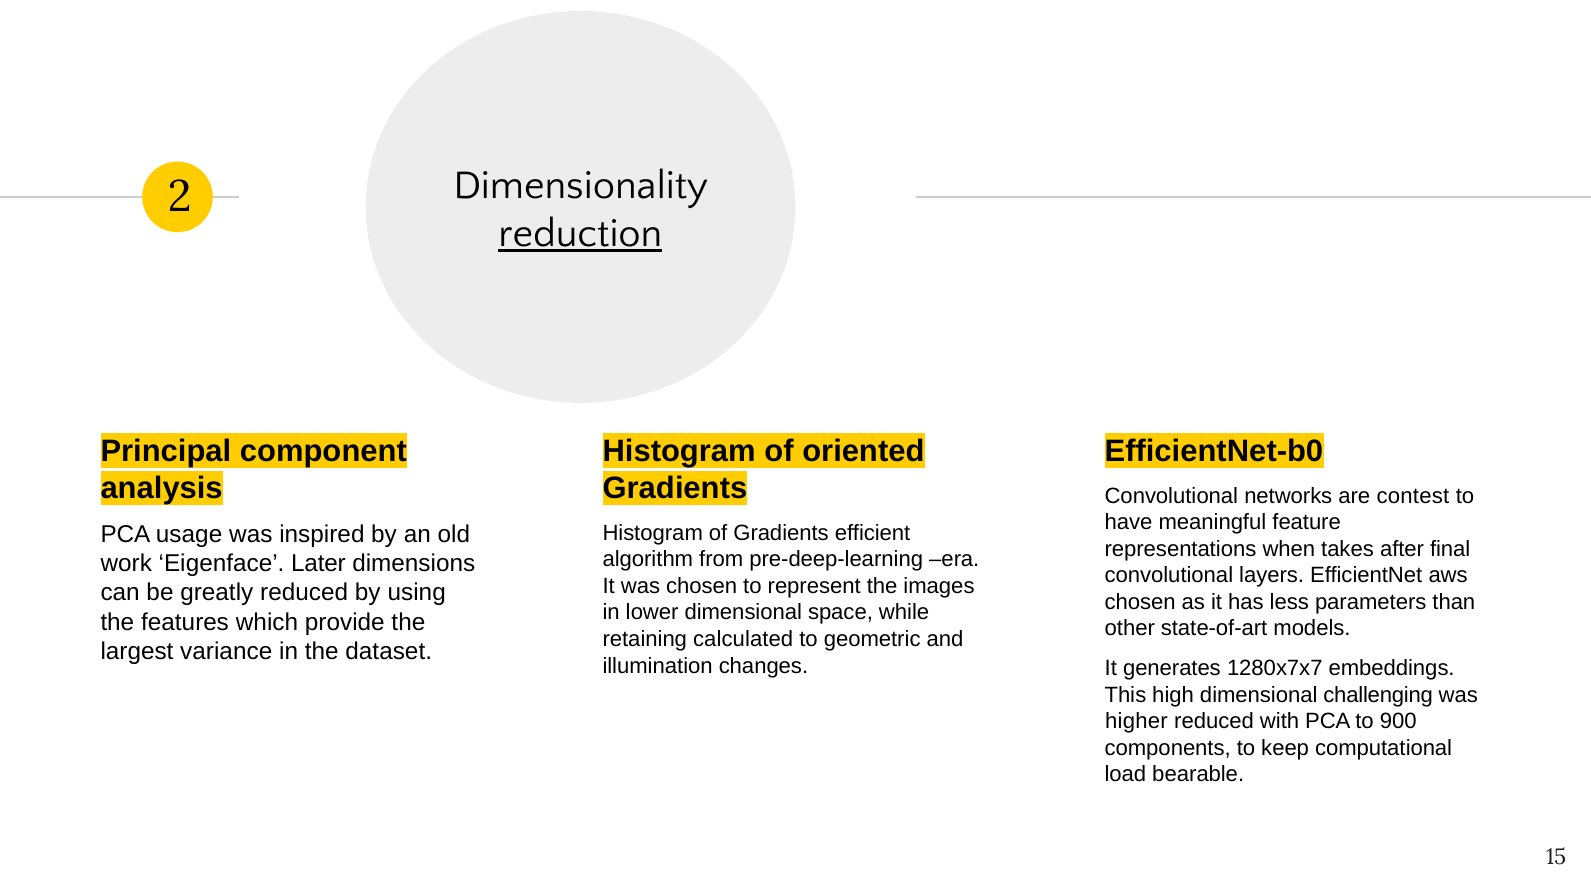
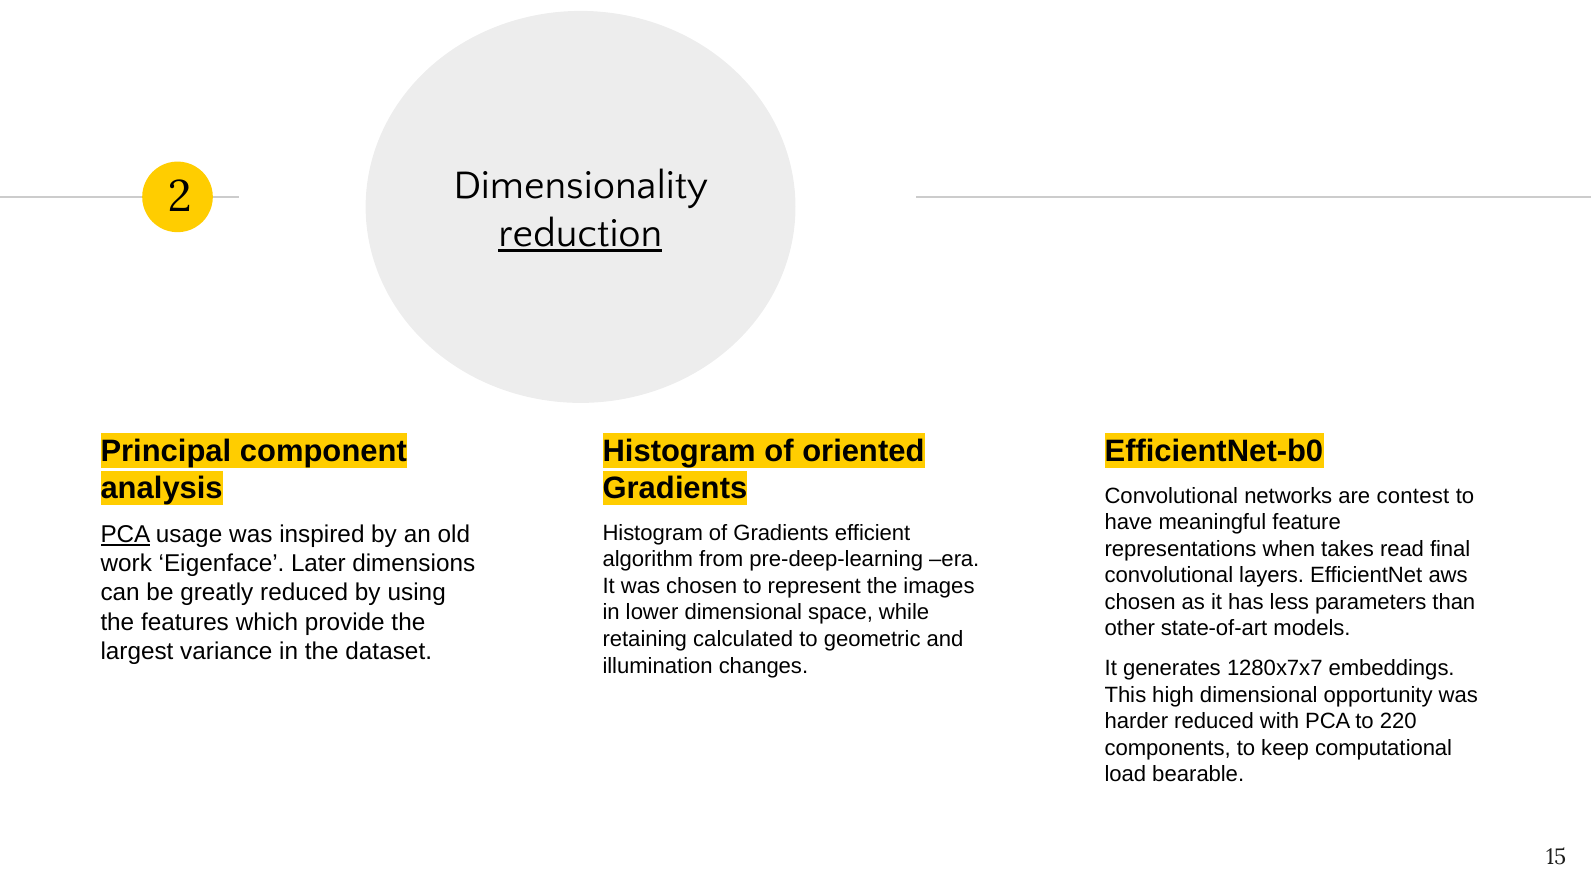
PCA underline: none -> present (125, 534)
after: after -> read (1402, 549)
challenging: challenging -> opportunity (1378, 695)
higher: higher -> harder (1137, 722)
900: 900 -> 220 (1398, 722)
